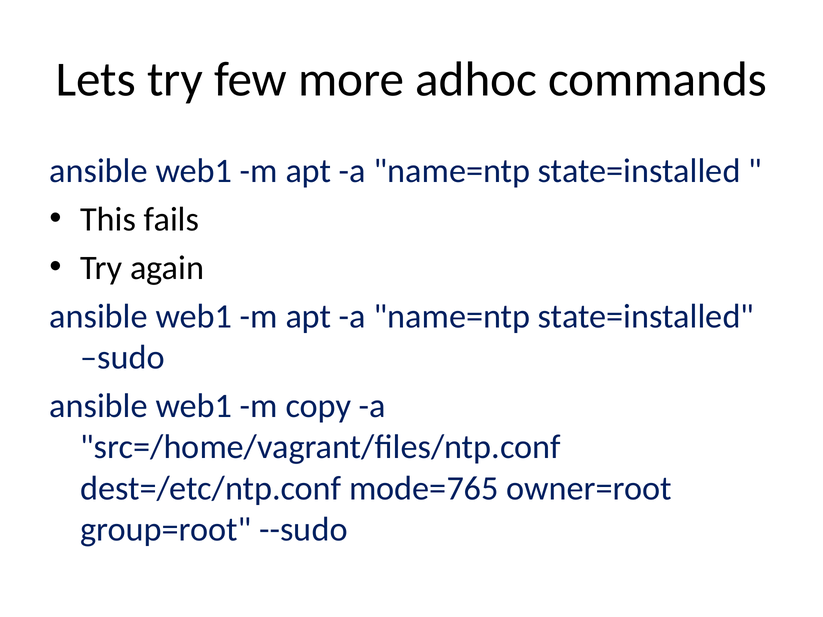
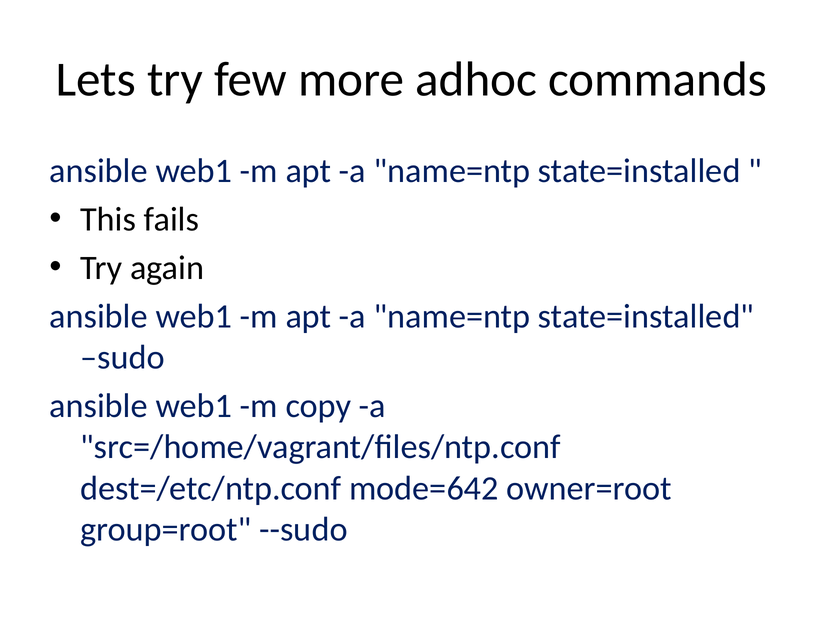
mode=765: mode=765 -> mode=642 (424, 488)
